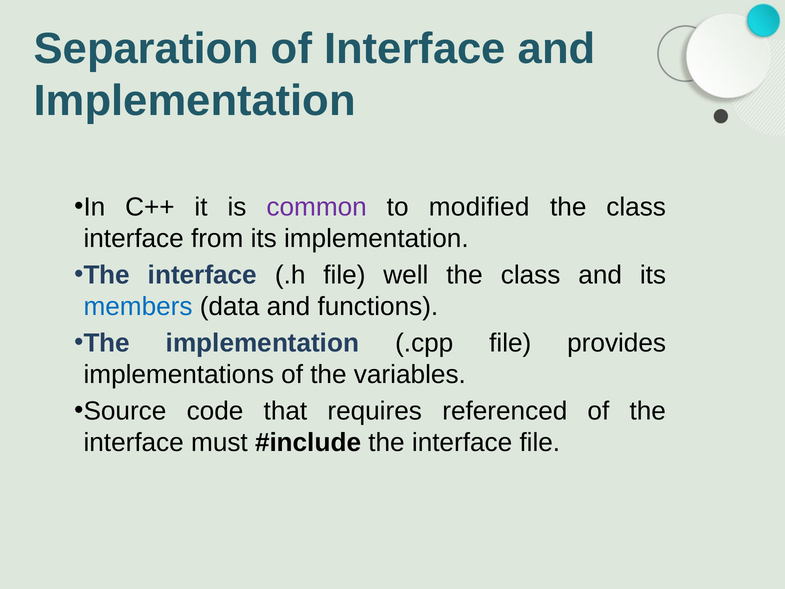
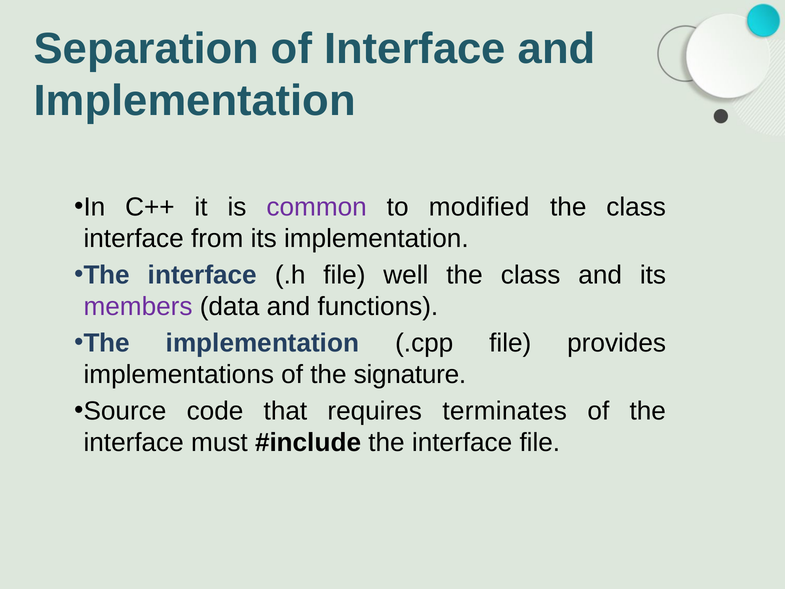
members colour: blue -> purple (138, 306)
variables: variables -> signature (410, 374)
referenced: referenced -> terminates (505, 411)
